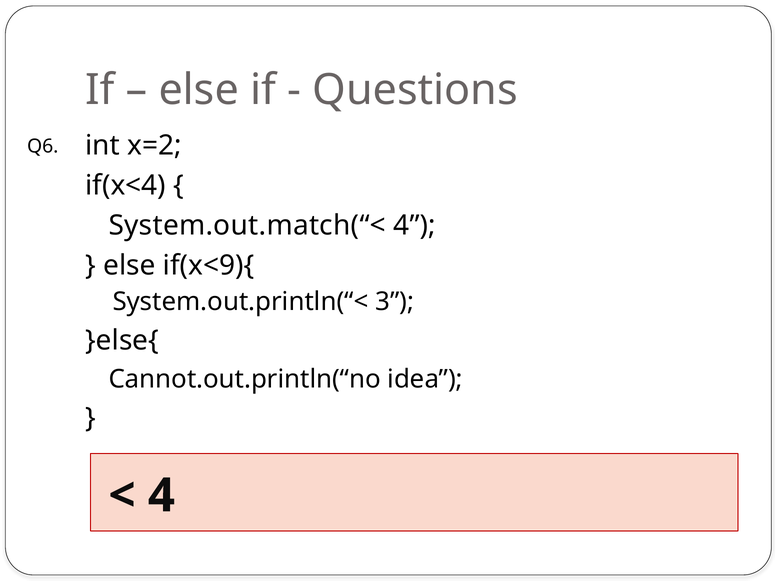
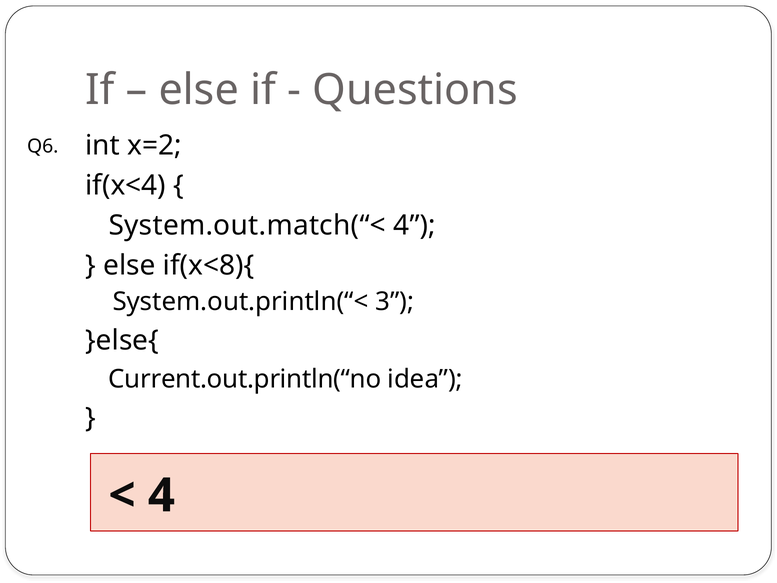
if(x<9){: if(x<9){ -> if(x<8){ (209, 265)
Cannot.out.println(“no: Cannot.out.println(“no -> Current.out.println(“no (245, 379)
